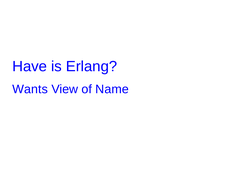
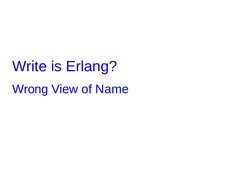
Have: Have -> Write (30, 67)
Wants: Wants -> Wrong (30, 89)
